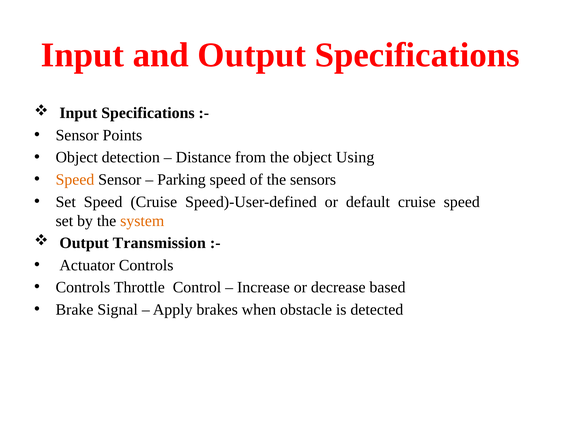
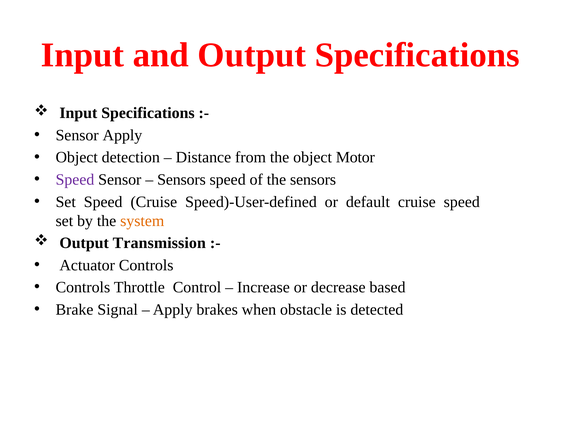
Sensor Points: Points -> Apply (122, 135)
Using: Using -> Motor (355, 158)
Speed colour: orange -> purple (75, 180)
Parking: Parking -> Sensors (181, 180)
